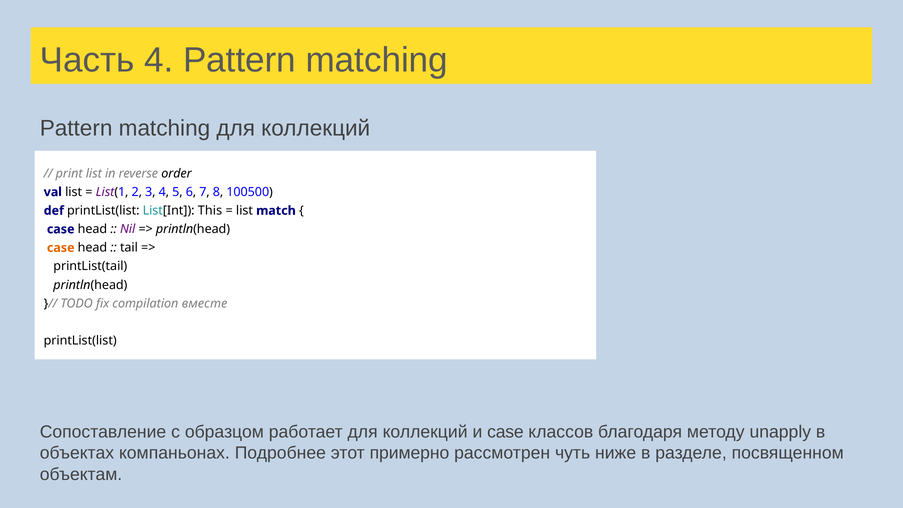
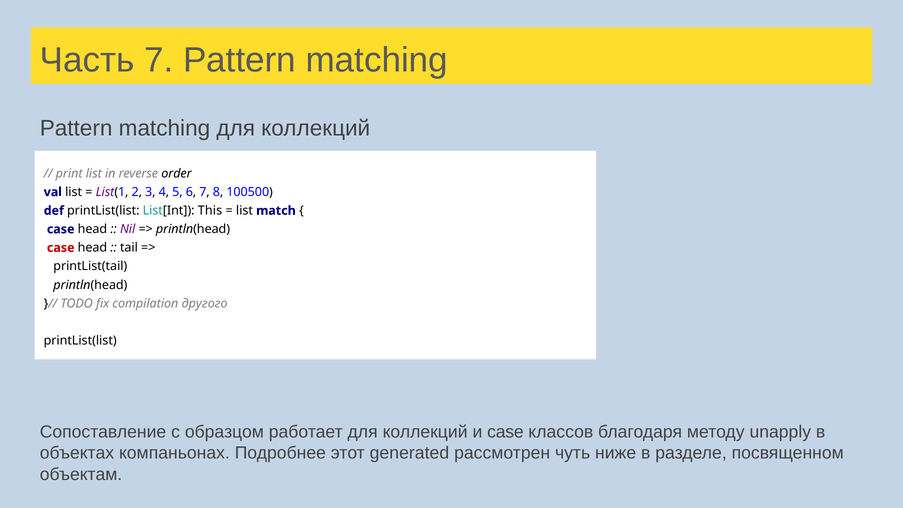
Часть 4: 4 -> 7 (159, 60)
case colour: orange -> red (61, 248)
вместе: вместе -> другого (205, 303)
примерно: примерно -> generated (409, 453)
